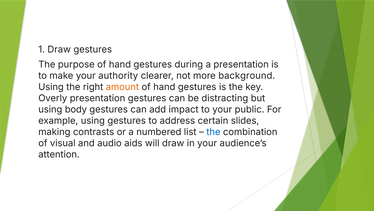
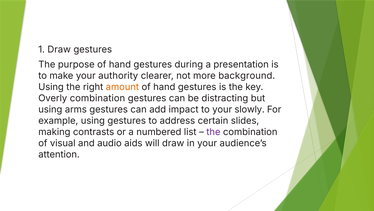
Overly presentation: presentation -> combination (97, 98)
body: body -> arms (76, 109)
public: public -> slowly (250, 109)
the colour: blue -> purple (213, 132)
